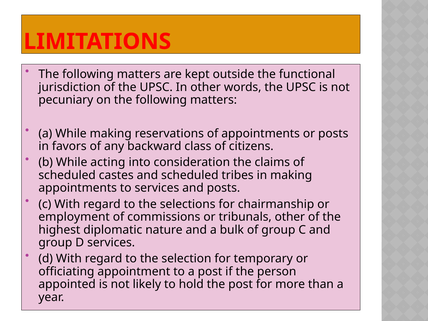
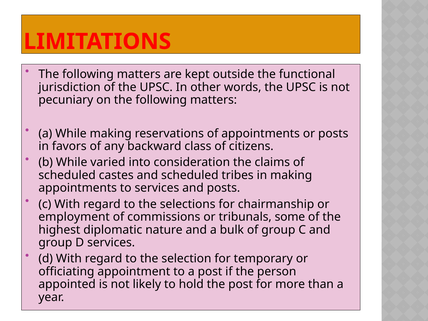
acting: acting -> varied (108, 162)
tribunals other: other -> some (290, 217)
